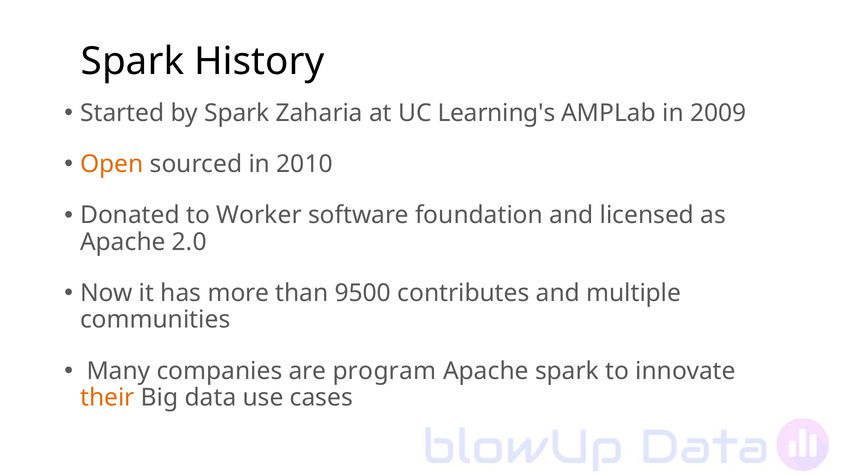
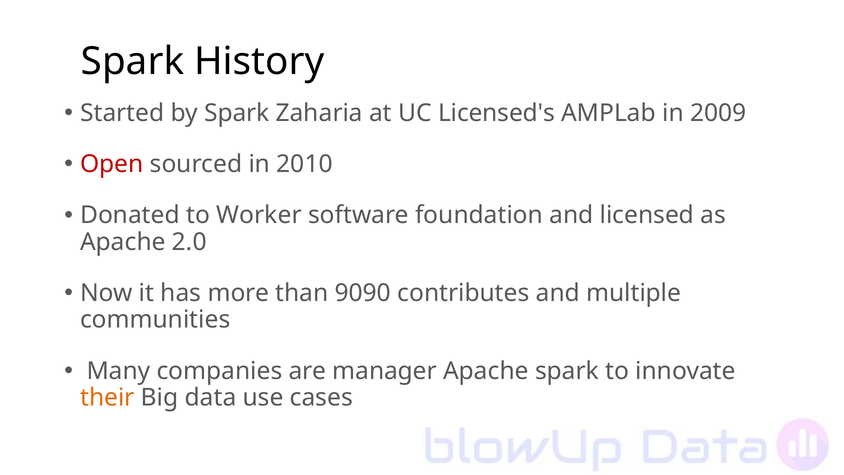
Learning's: Learning's -> Licensed's (497, 113)
Open colour: orange -> red (112, 164)
9500: 9500 -> 9090 (363, 293)
program: program -> manager (385, 371)
